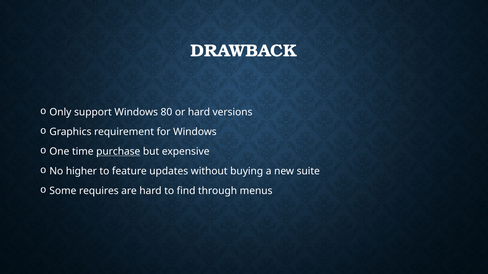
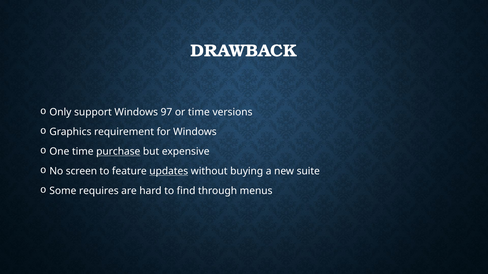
80: 80 -> 97 (166, 112)
or hard: hard -> time (199, 112)
higher: higher -> screen (81, 171)
updates underline: none -> present (169, 171)
